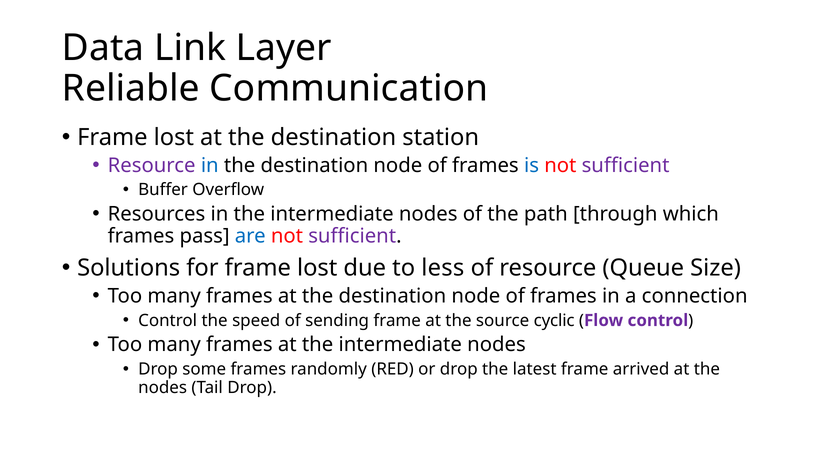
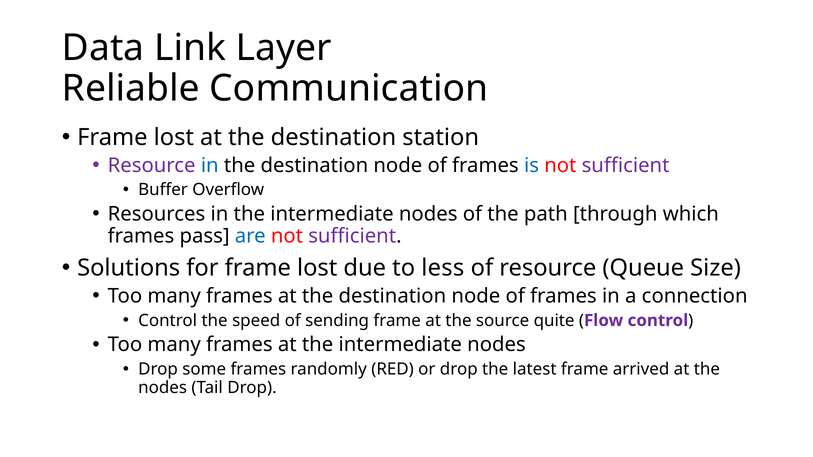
cyclic: cyclic -> quite (554, 321)
